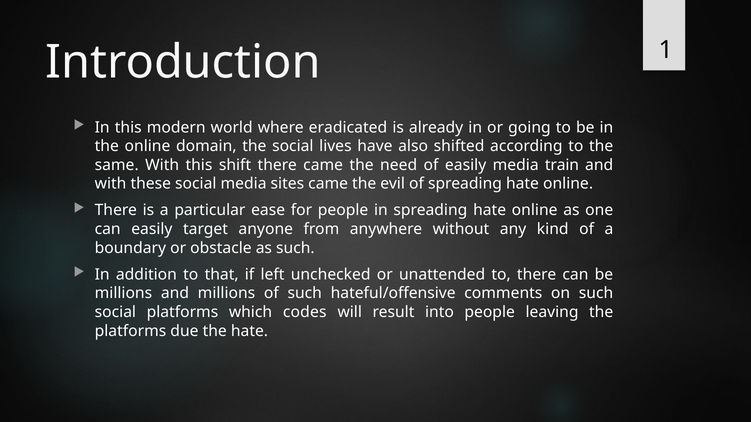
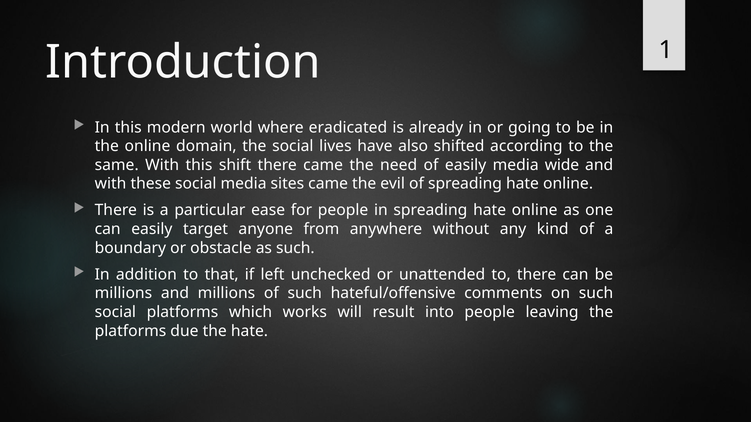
train: train -> wide (562, 165)
codes: codes -> works (305, 312)
